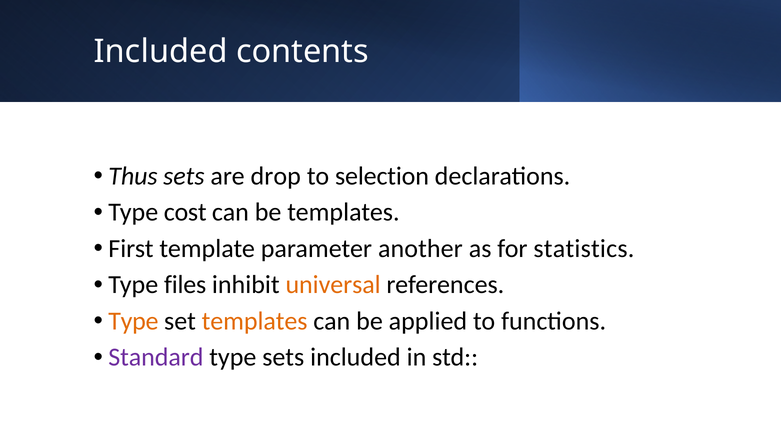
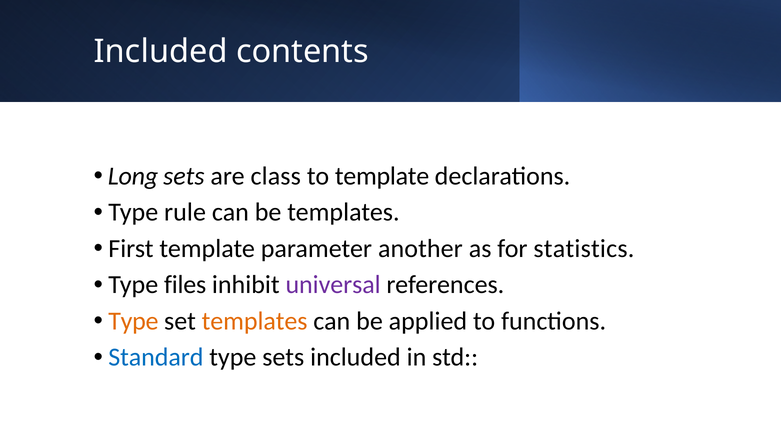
Thus: Thus -> Long (133, 176)
drop: drop -> class (276, 176)
to selection: selection -> template (382, 176)
cost: cost -> rule (185, 213)
universal colour: orange -> purple (333, 285)
Standard colour: purple -> blue (156, 358)
